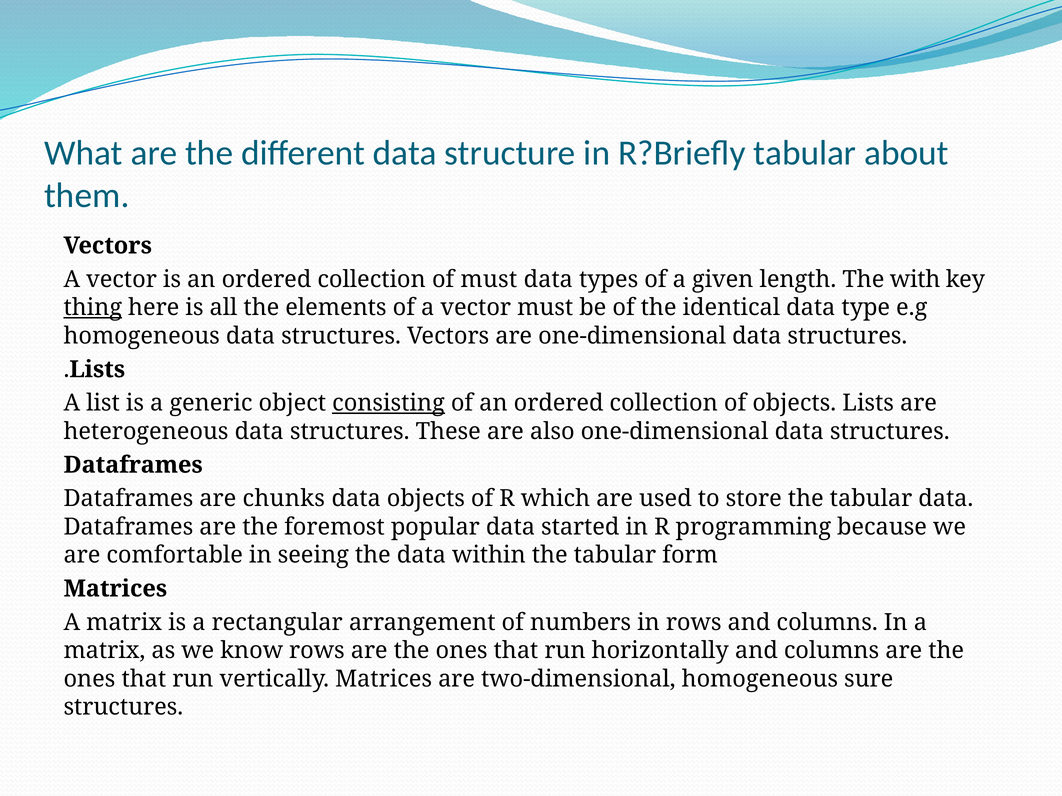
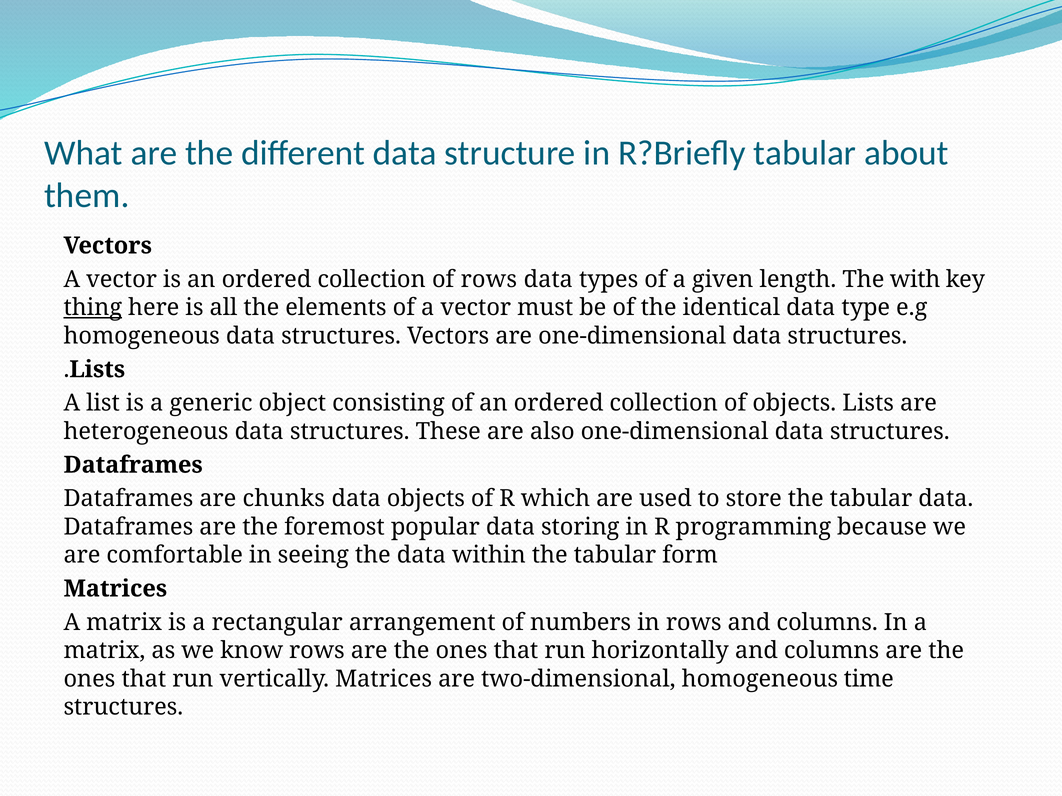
of must: must -> rows (489, 279)
consisting underline: present -> none (389, 403)
started: started -> storing (580, 527)
sure: sure -> time (869, 679)
